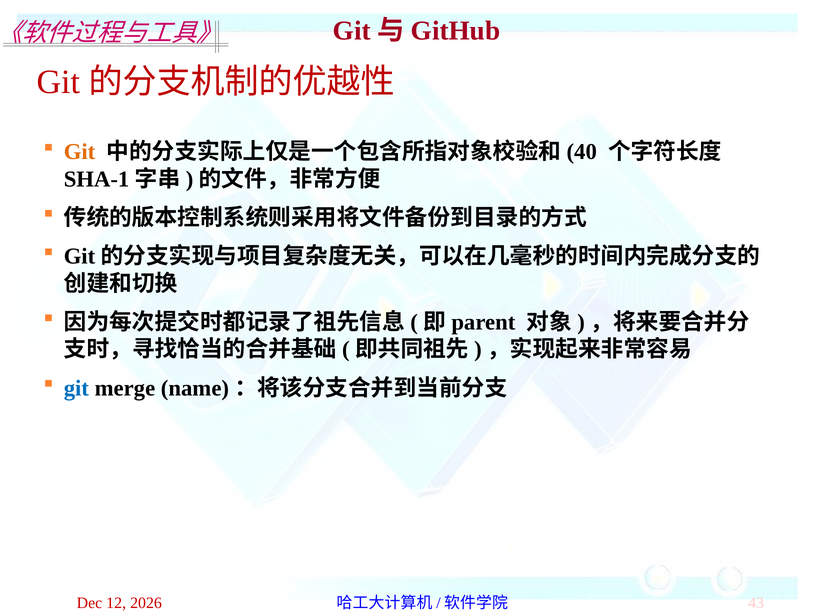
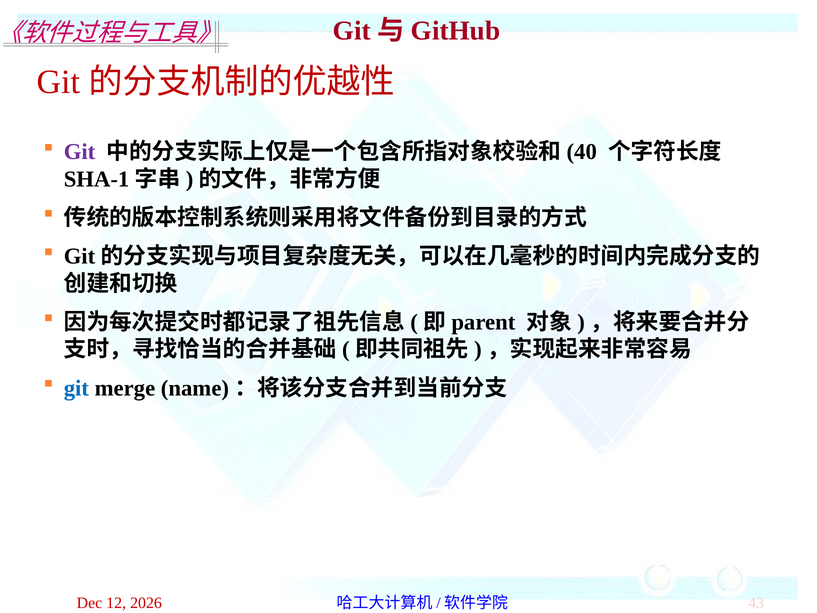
Git colour: orange -> purple (80, 152)
